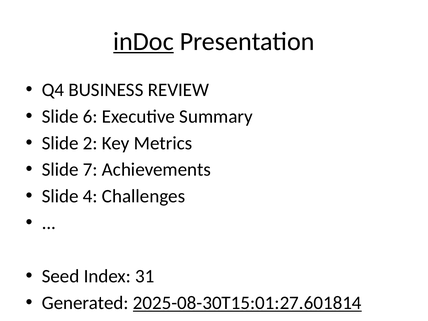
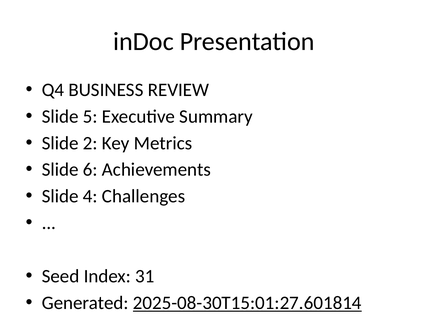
inDoc underline: present -> none (143, 41)
6: 6 -> 5 (90, 116)
7: 7 -> 6 (90, 170)
